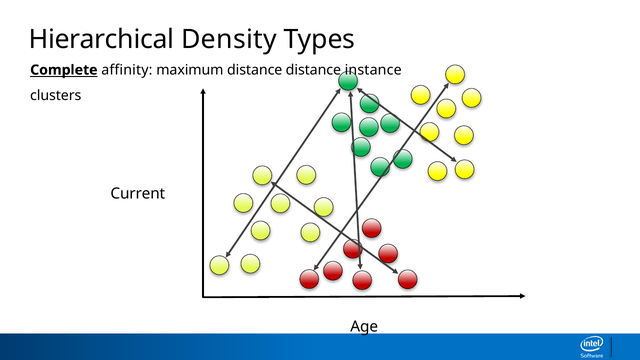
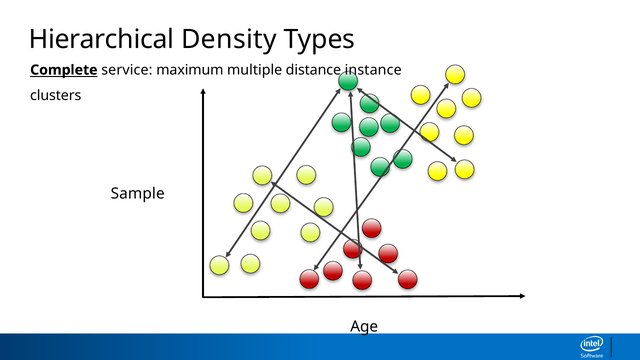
affinity: affinity -> service (127, 70)
maximum distance: distance -> multiple (255, 70)
Current: Current -> Sample (138, 194)
